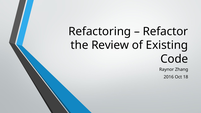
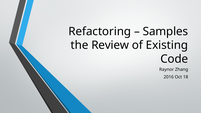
Refactor: Refactor -> Samples (165, 31)
